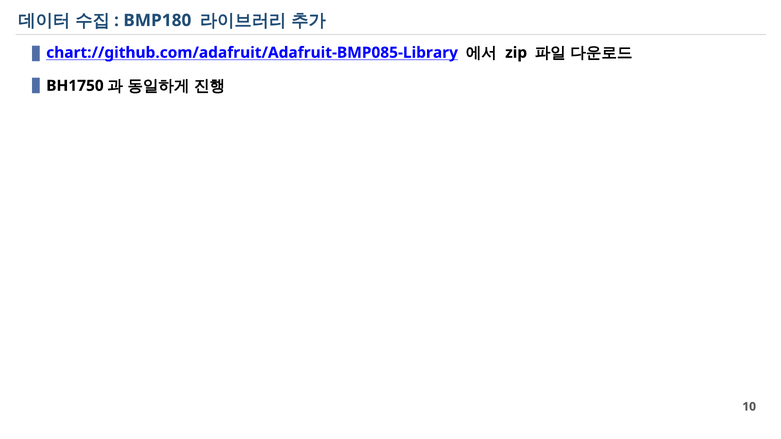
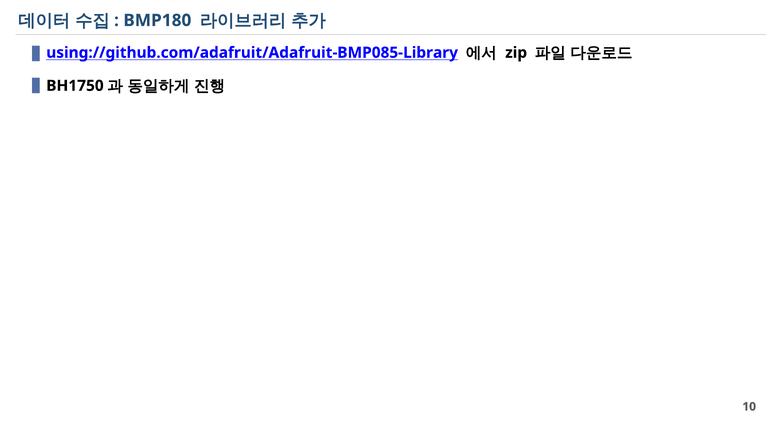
chart://github.com/adafruit/Adafruit-BMP085-Library: chart://github.com/adafruit/Adafruit-BMP085-Library -> using://github.com/adafruit/Adafruit-BMP085-Library (252, 53)
